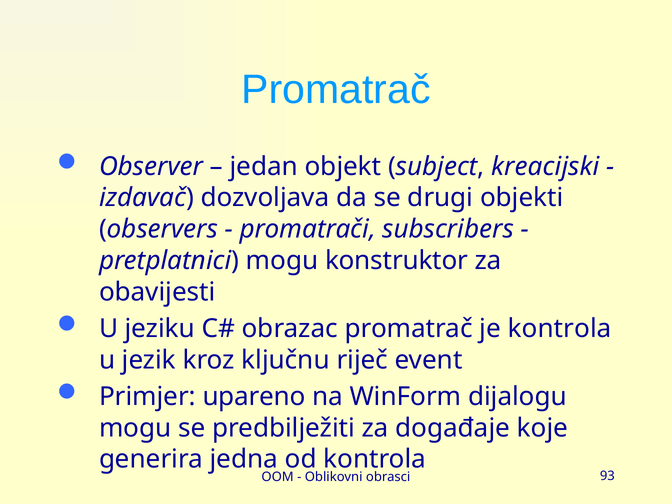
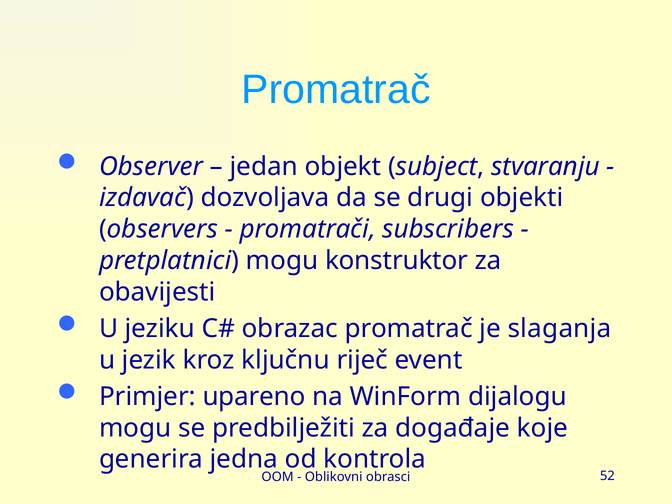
kreacijski: kreacijski -> stvaranju (546, 166)
je kontrola: kontrola -> slaganja (560, 329)
93: 93 -> 52 (607, 476)
